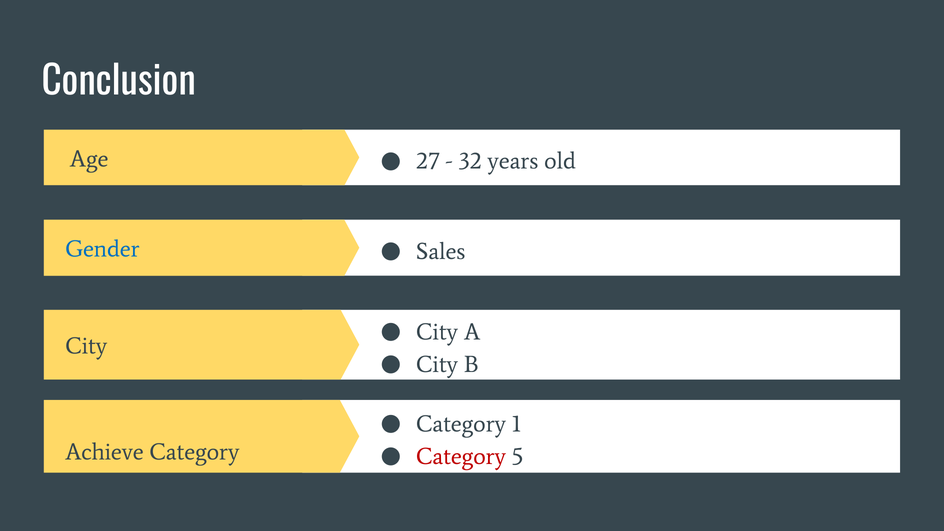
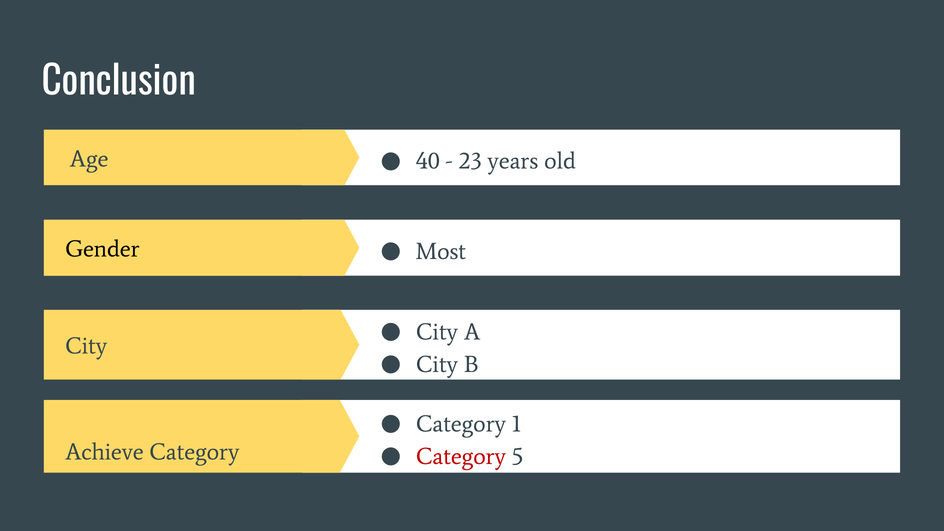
27: 27 -> 40 (428, 161)
32: 32 -> 23 (470, 161)
Gender colour: blue -> black (102, 249)
Sales: Sales -> Most (441, 251)
